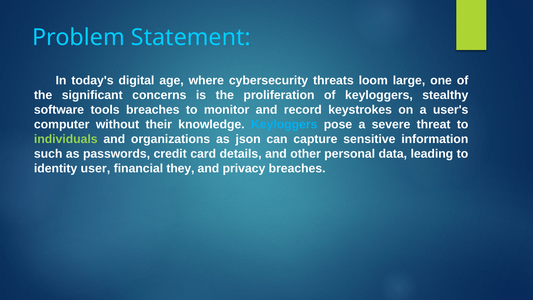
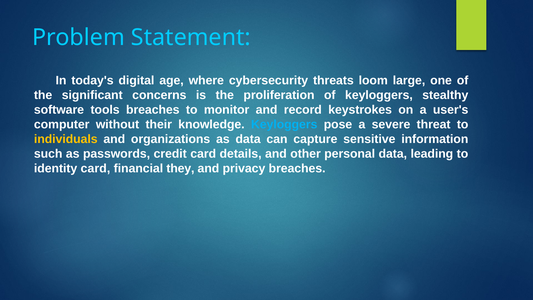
individuals colour: light green -> yellow (66, 139)
as json: json -> data (248, 139)
identity user: user -> card (95, 168)
